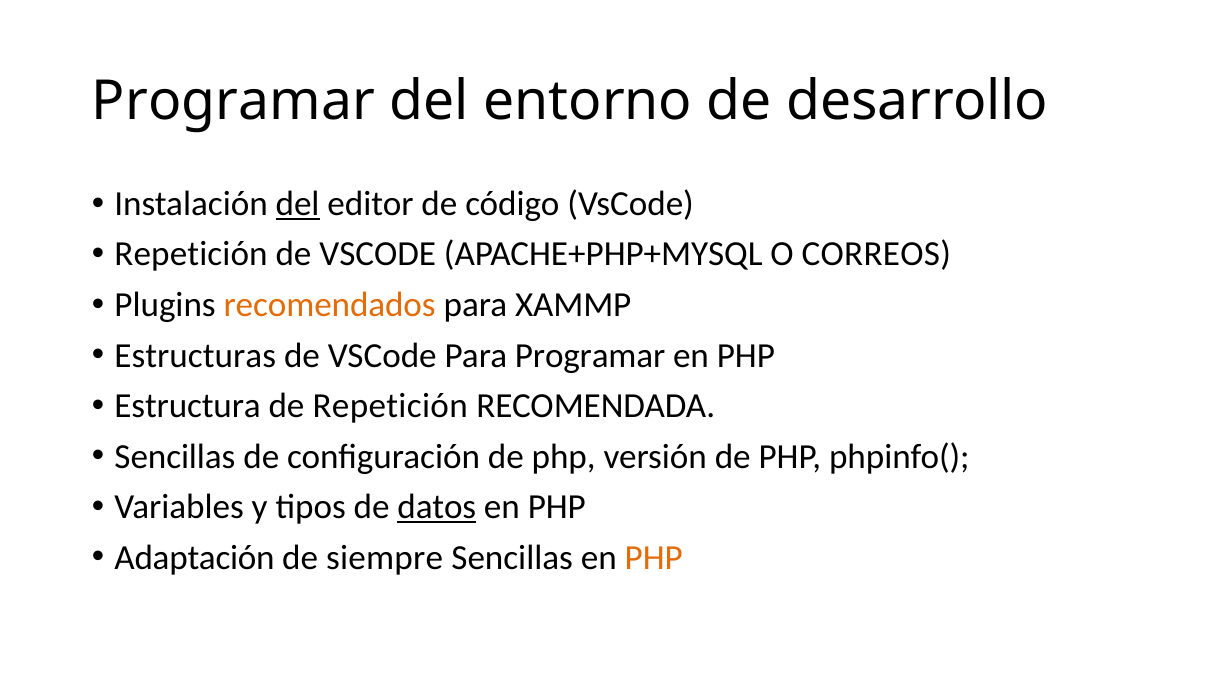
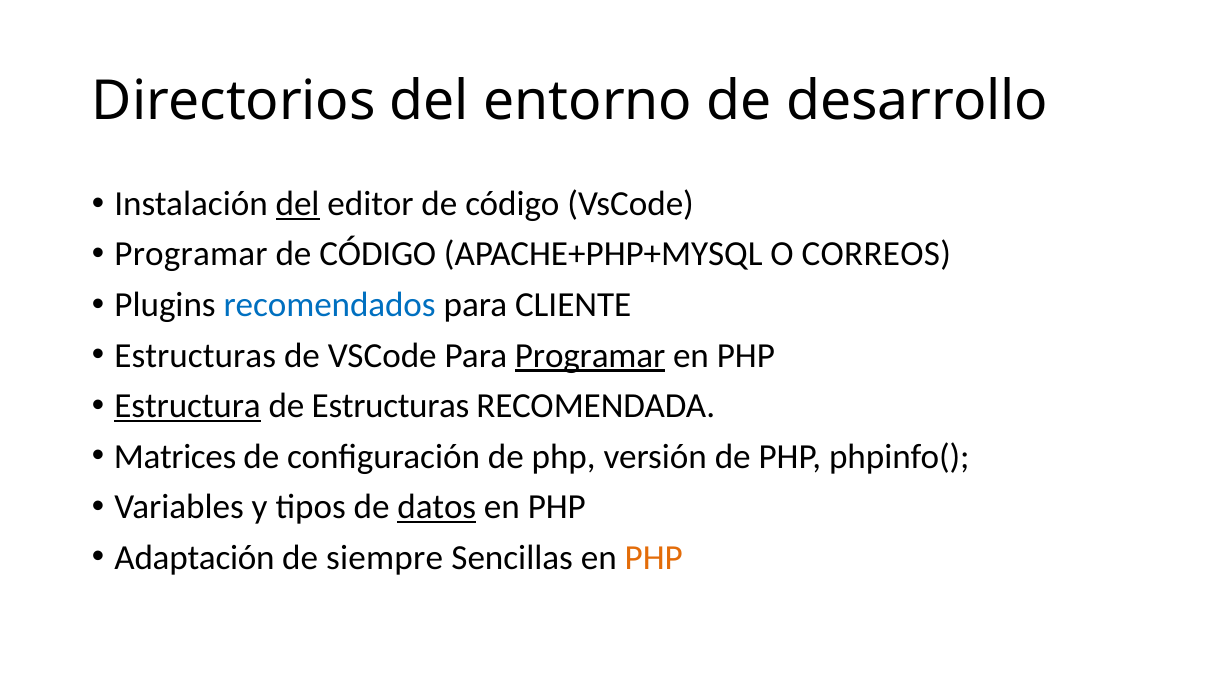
Programar: Programar -> Directorios (234, 101)
Repetición: Repetición -> Programar (191, 254)
VSCODE: VSCODE -> CÓDIGO (378, 254)
recomendados colour: orange -> blue (330, 305)
XAMMP: XAMMP -> CLIENTE (573, 305)
Programar underline: none -> present (590, 355)
Estructura underline: none -> present (188, 406)
de Repetición: Repetición -> Estructuras (391, 406)
Sencillas: Sencillas -> Matrices (175, 456)
